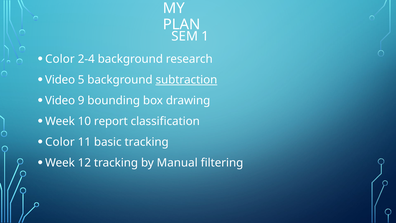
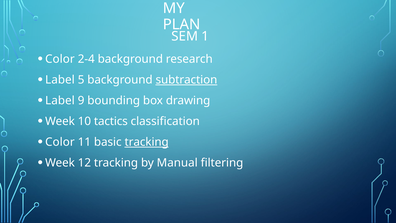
Video: Video -> Label (60, 80)
Video: Video -> Label (60, 100)
report: report -> tactics (111, 121)
tracking underline: none -> present (147, 142)
